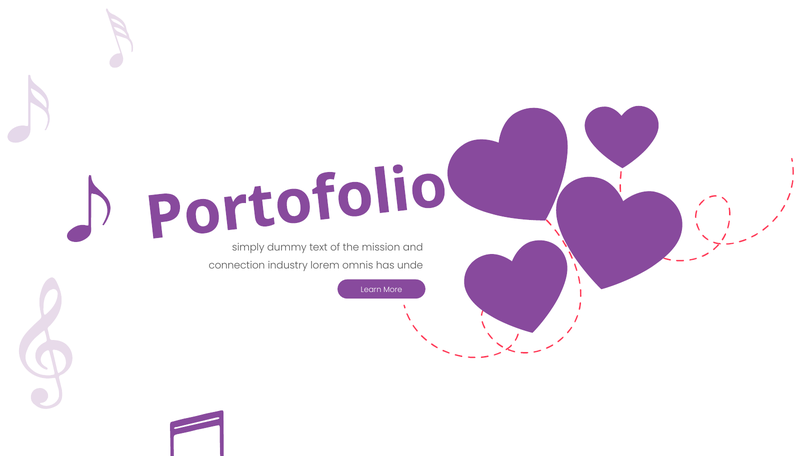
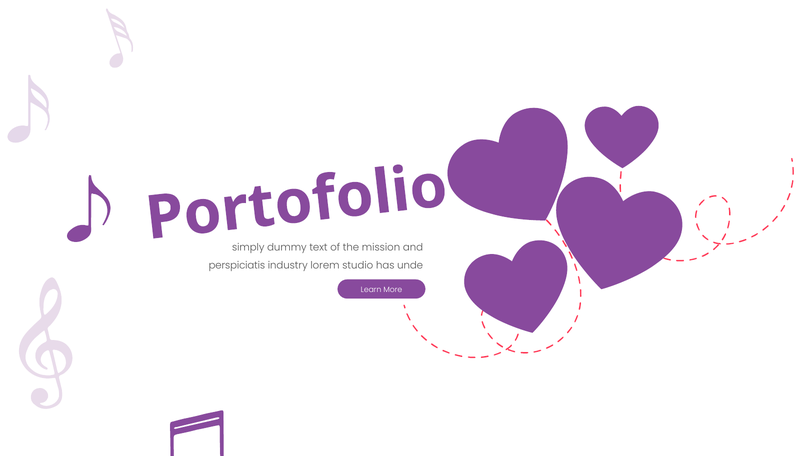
connection: connection -> perspiciatis (237, 265)
omnis: omnis -> studio (358, 265)
